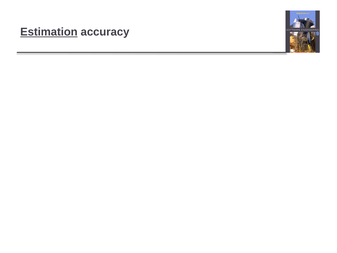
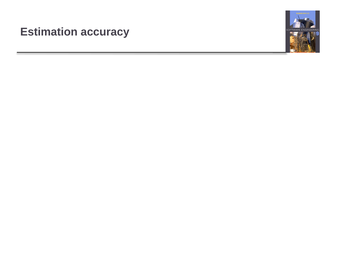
Estimation underline: present -> none (49, 32)
